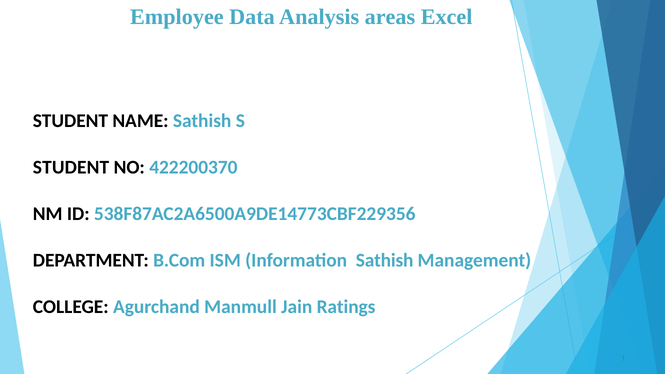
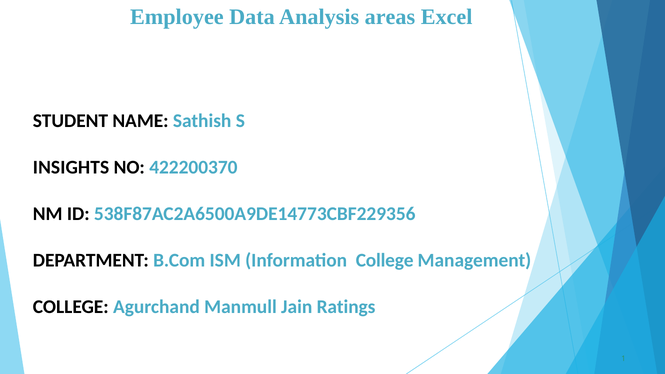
STUDENT: STUDENT -> INSIGHTS (71, 167)
Information Sathish: Sathish -> College (385, 261)
